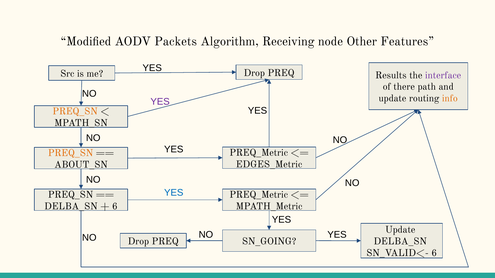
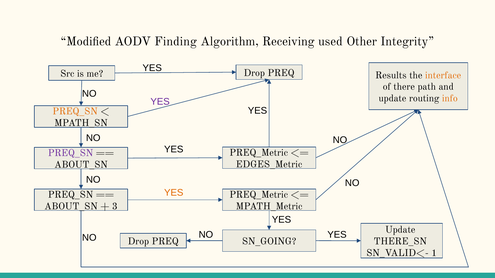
Packets: Packets -> Finding (176, 42)
node: node -> used (330, 42)
Features: Features -> Integrity (407, 42)
interface colour: purple -> orange (443, 75)
PREQ_SN colour: orange -> purple (71, 153)
YES colour: blue -> orange (174, 193)
DELBA_SN: DELBA_SN -> ABOUT_SN (71, 207)
6: 6 -> 3 (115, 207)
DELBA_SN: DELBA_SN -> THERE_SN (400, 242)
SN_VALID<- 6: 6 -> 1 (434, 253)
